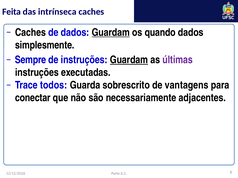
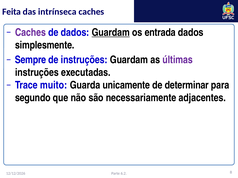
Caches colour: black -> purple (30, 32)
quando: quando -> entrada (160, 32)
Guardam underline: present -> none (129, 60)
todos: todos -> muito (54, 85)
sobrescrito: sobrescrito -> unicamente (126, 85)
vantagens: vantagens -> determinar (187, 85)
conectar: conectar -> segundo (33, 98)
